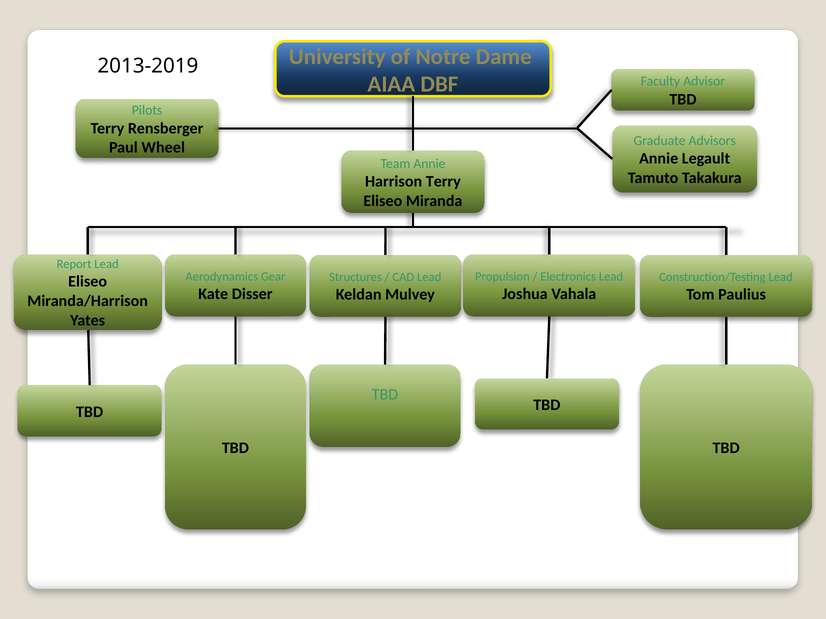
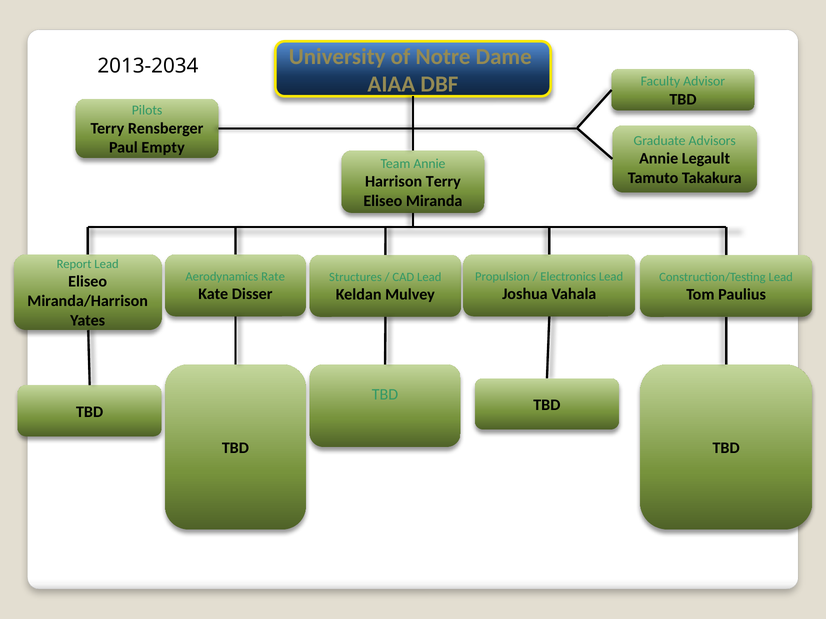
2013-2019: 2013-2019 -> 2013-2034 (148, 66)
Wheel: Wheel -> Empty (163, 148)
Gear: Gear -> Rate (273, 277)
